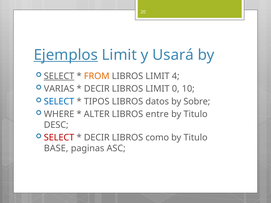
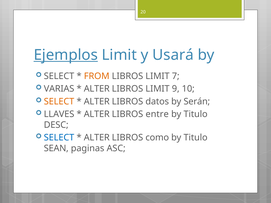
SELECT underline: present -> none (59, 76)
4: 4 -> 7 (176, 76)
DECIR: DECIR -> ALTER (97, 89)
0: 0 -> 9 (176, 89)
SELECT colour: blue -> orange (59, 102)
TIPOS: TIPOS -> ALTER (97, 102)
Sobre: Sobre -> Serán (197, 102)
WHERE: WHERE -> LLAVES (59, 114)
SELECT colour: red -> blue (59, 138)
DECIR: DECIR -> ALTER (97, 138)
BASE: BASE -> SEAN (56, 149)
